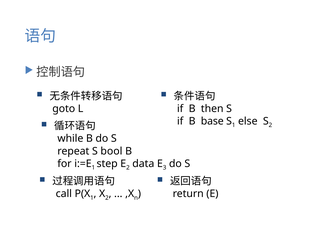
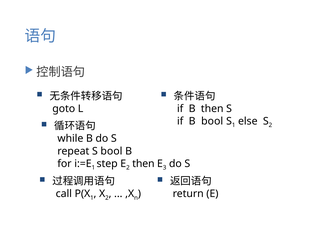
B base: base -> bool (212, 121)
data: data -> then (143, 163)
